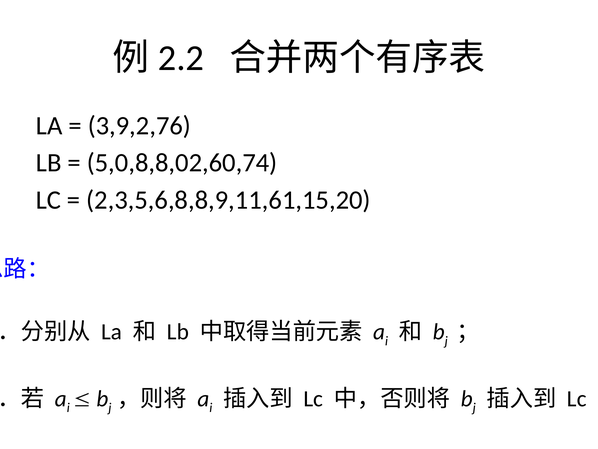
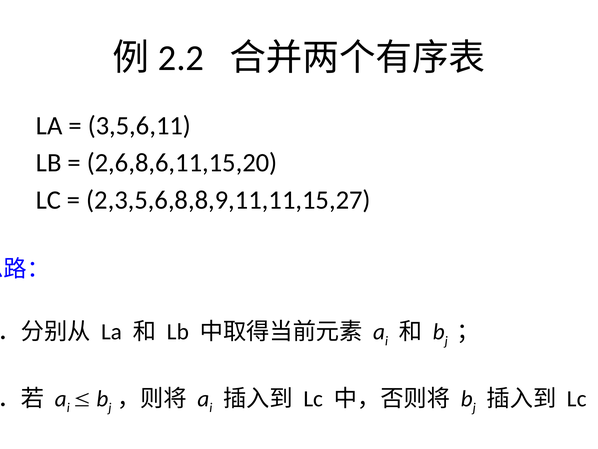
3,9,2,76: 3,9,2,76 -> 3,5,6,11 (139, 125)
5,0,8,8,02,60,74: 5,0,8,8,02,60,74 -> 2,6,8,6,11,15,20 (182, 163)
2,3,5,6,8,8,9,11,61,15,20: 2,3,5,6,8,8,9,11,61,15,20 -> 2,3,5,6,8,8,9,11,11,15,27 (228, 200)
